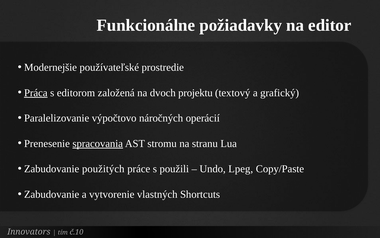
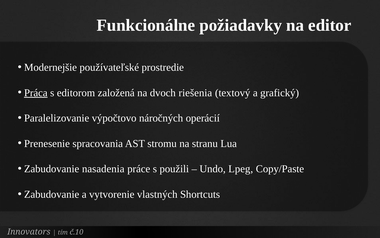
projektu: projektu -> riešenia (195, 93)
spracovania underline: present -> none (98, 143)
použitých: použitých -> nasadenia (103, 169)
